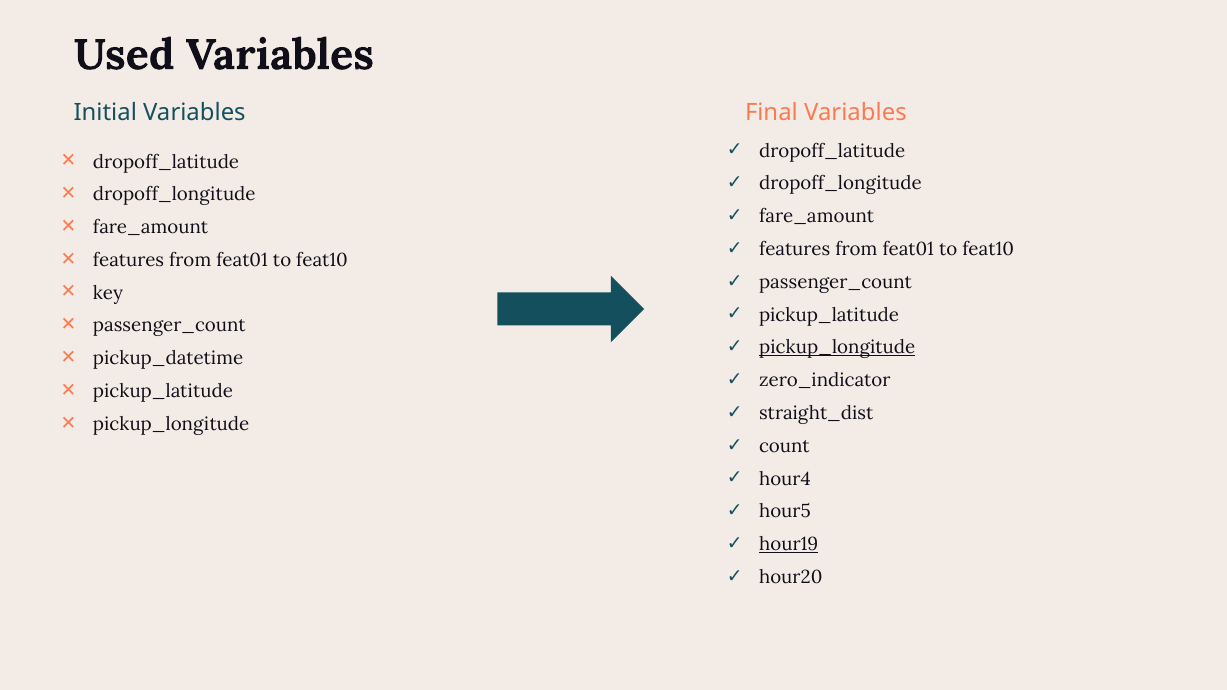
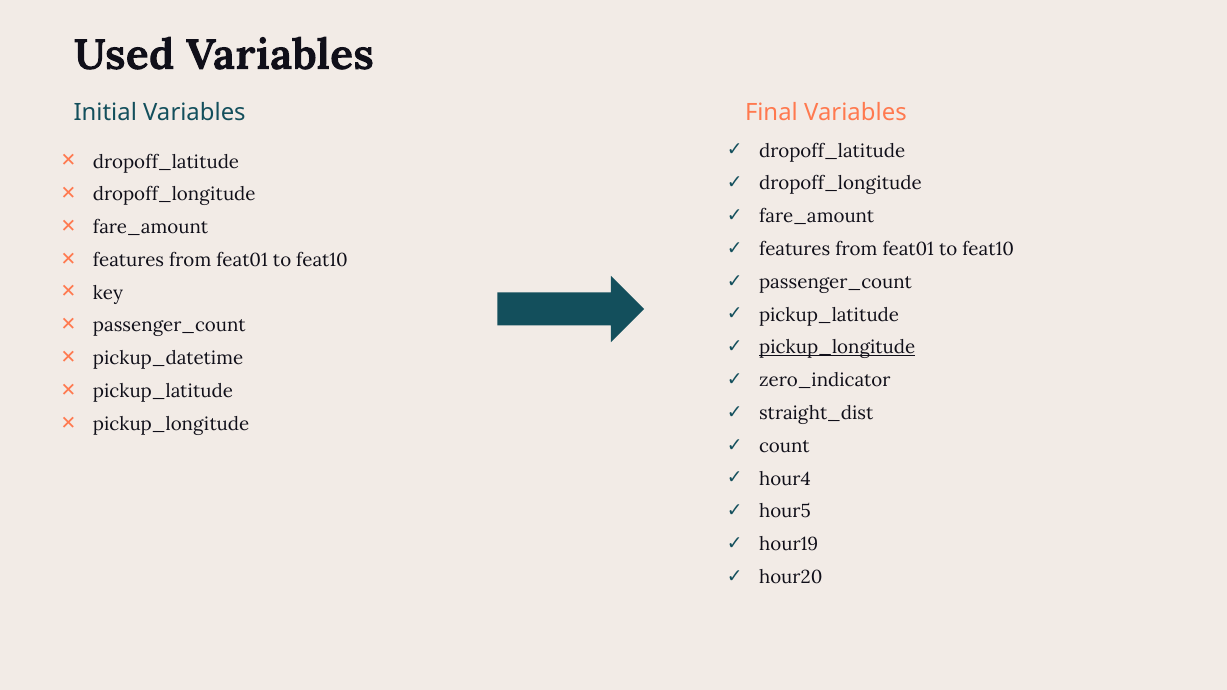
hour19 underline: present -> none (789, 545)
